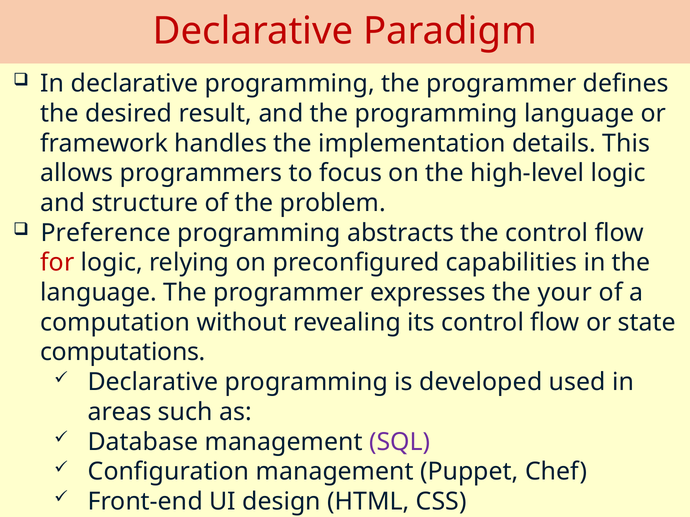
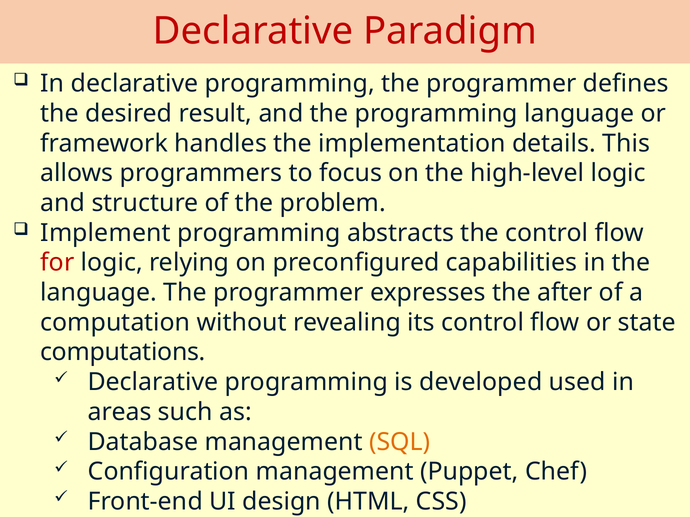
Preference: Preference -> Implement (106, 233)
your: your -> after (565, 293)
SQL colour: purple -> orange (400, 442)
